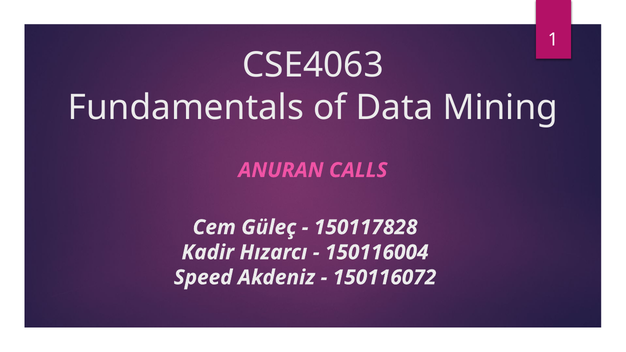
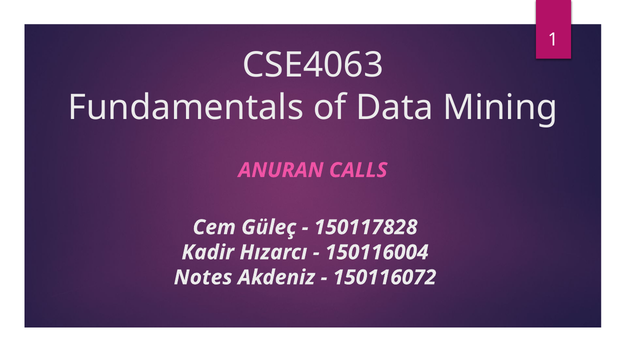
Speed: Speed -> Notes (203, 278)
